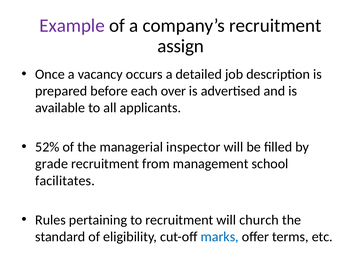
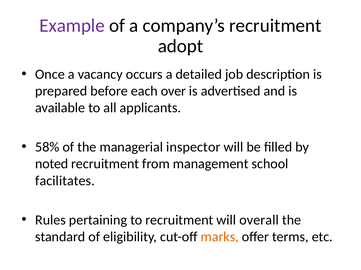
assign: assign -> adopt (180, 46)
52%: 52% -> 58% (47, 147)
grade: grade -> noted (52, 164)
church: church -> overall (259, 220)
marks colour: blue -> orange (220, 237)
